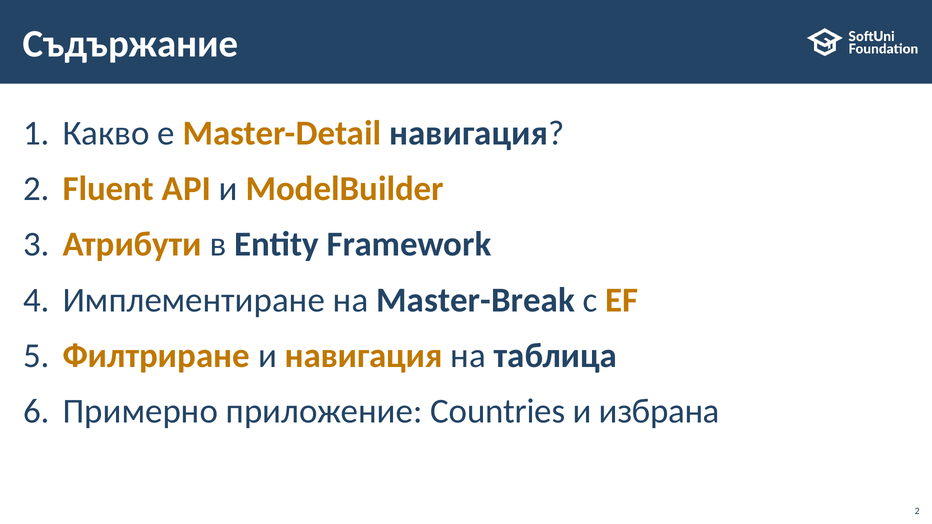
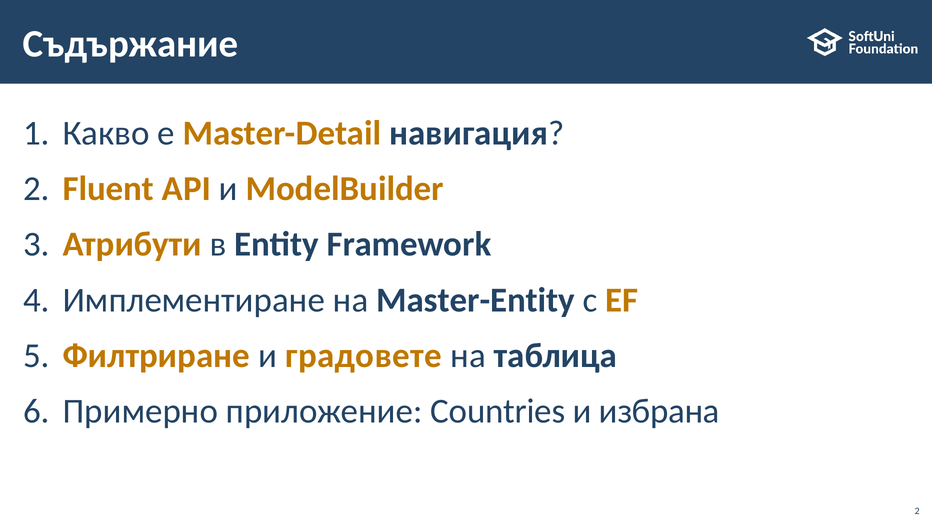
Master-Break: Master-Break -> Master-Entity (476, 300)
и навигация: навигация -> градовете (363, 356)
